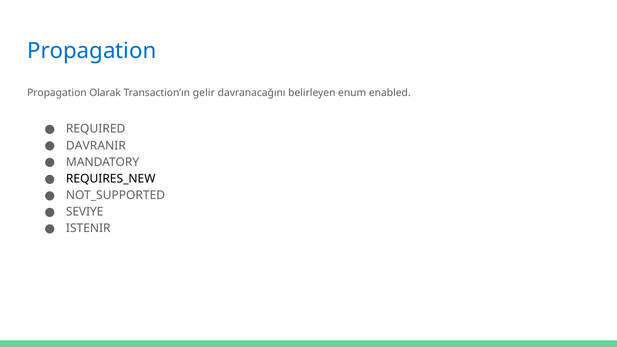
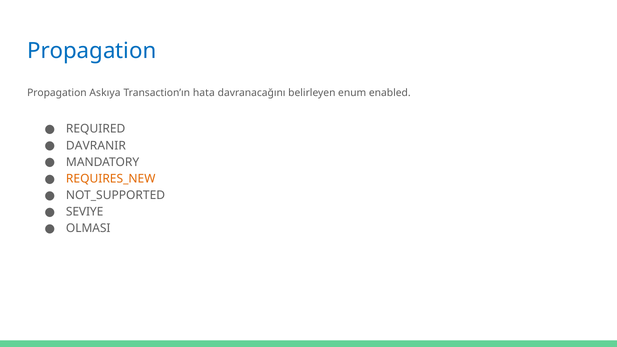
Olarak: Olarak -> Askıya (105, 93)
gelir: gelir -> hata (204, 93)
REQUIRES_NEW colour: black -> orange (111, 179)
ISTENIR: ISTENIR -> OLMASI (88, 229)
